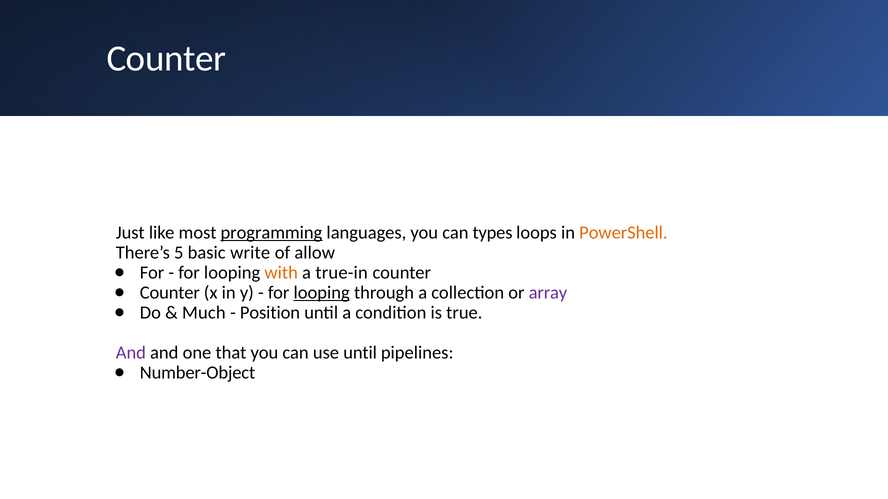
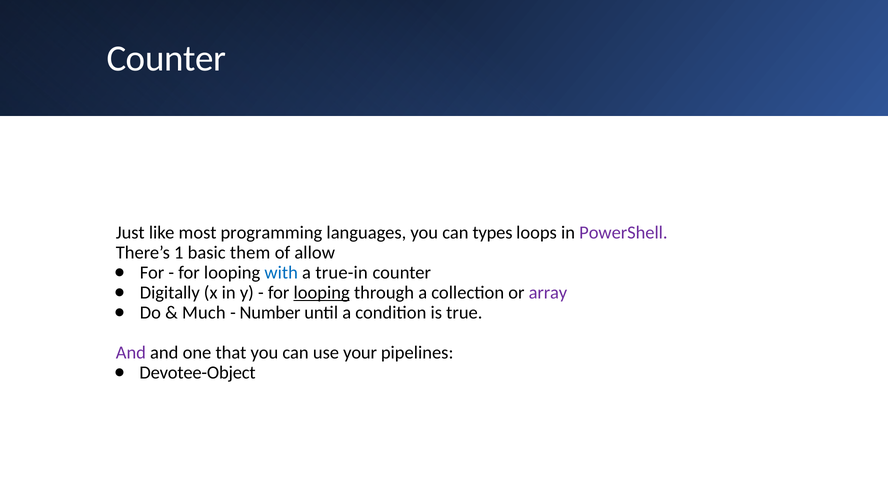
programming underline: present -> none (271, 233)
PowerShell colour: orange -> purple (623, 233)
5: 5 -> 1 (179, 253)
write: write -> them (250, 253)
with colour: orange -> blue (281, 273)
Counter: Counter -> Digitally (170, 293)
Position: Position -> Number (270, 313)
use until: until -> your (360, 353)
Number-Object: Number-Object -> Devotee-Object (198, 373)
